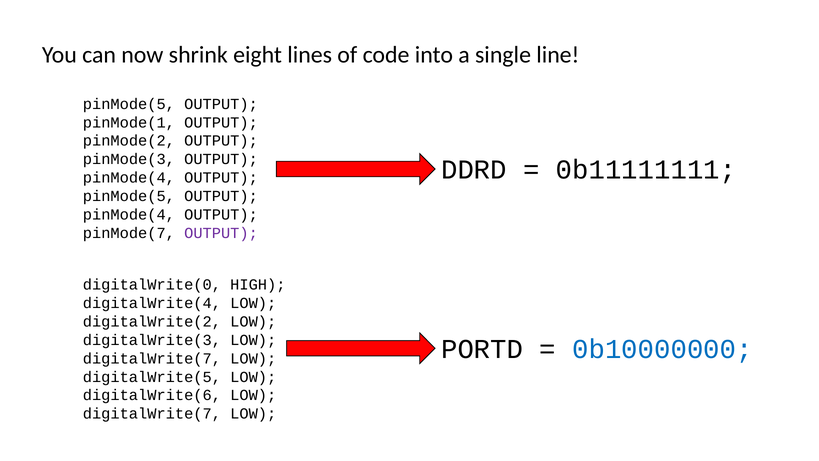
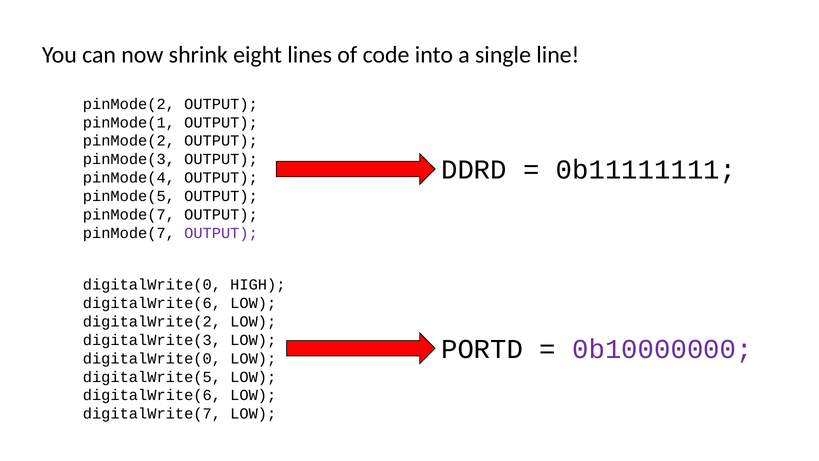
pinMode(5: pinMode(5 -> pinMode(2 (129, 104)
pinMode(4: pinMode(4 -> pinMode(7 (129, 214)
digitalWrite(4: digitalWrite(4 -> digitalWrite(6 (152, 303)
0b10000000 colour: blue -> purple (662, 349)
digitalWrite(7: digitalWrite(7 -> digitalWrite(0 (152, 358)
